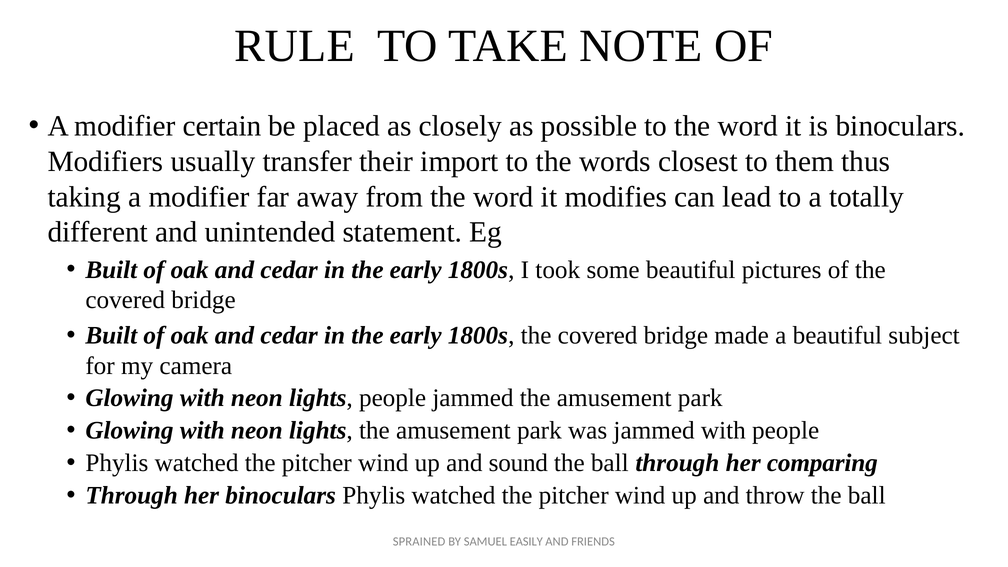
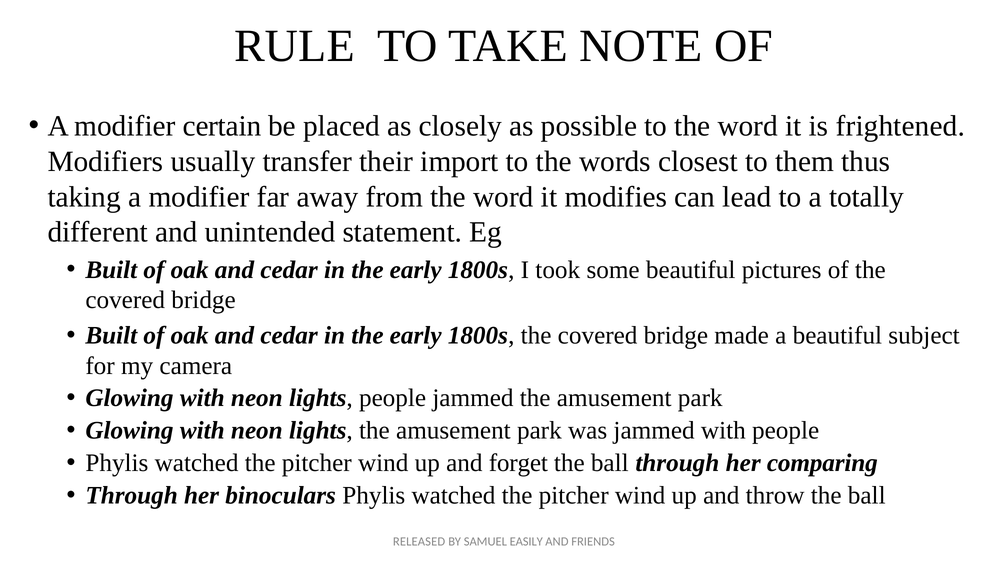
is binoculars: binoculars -> frightened (900, 126)
sound: sound -> forget (518, 463)
SPRAINED: SPRAINED -> RELEASED (419, 541)
